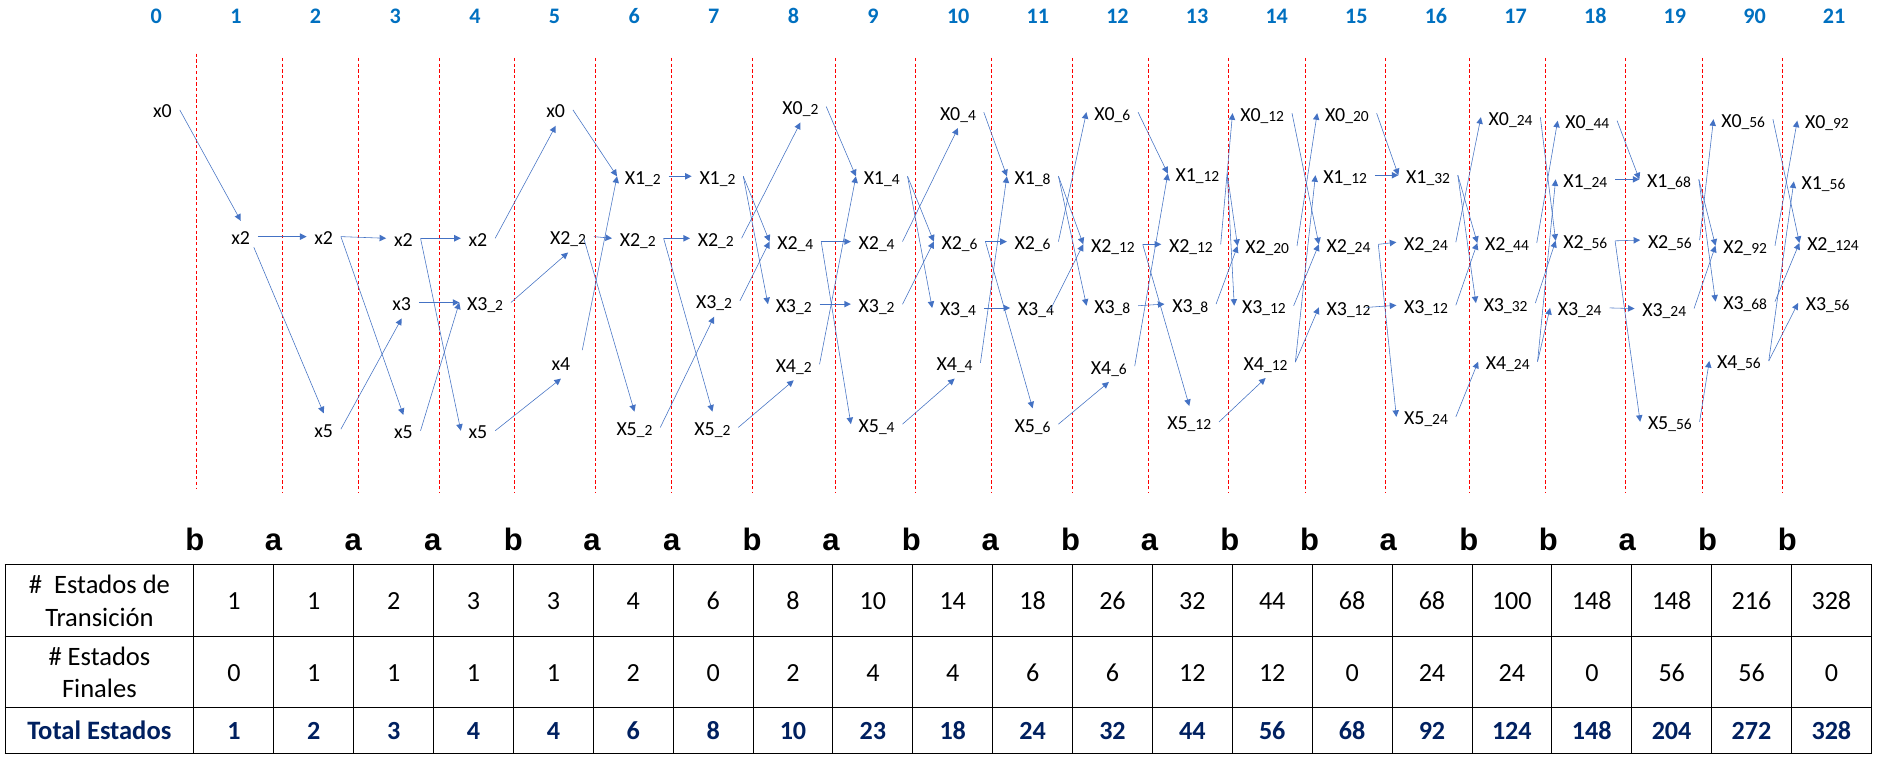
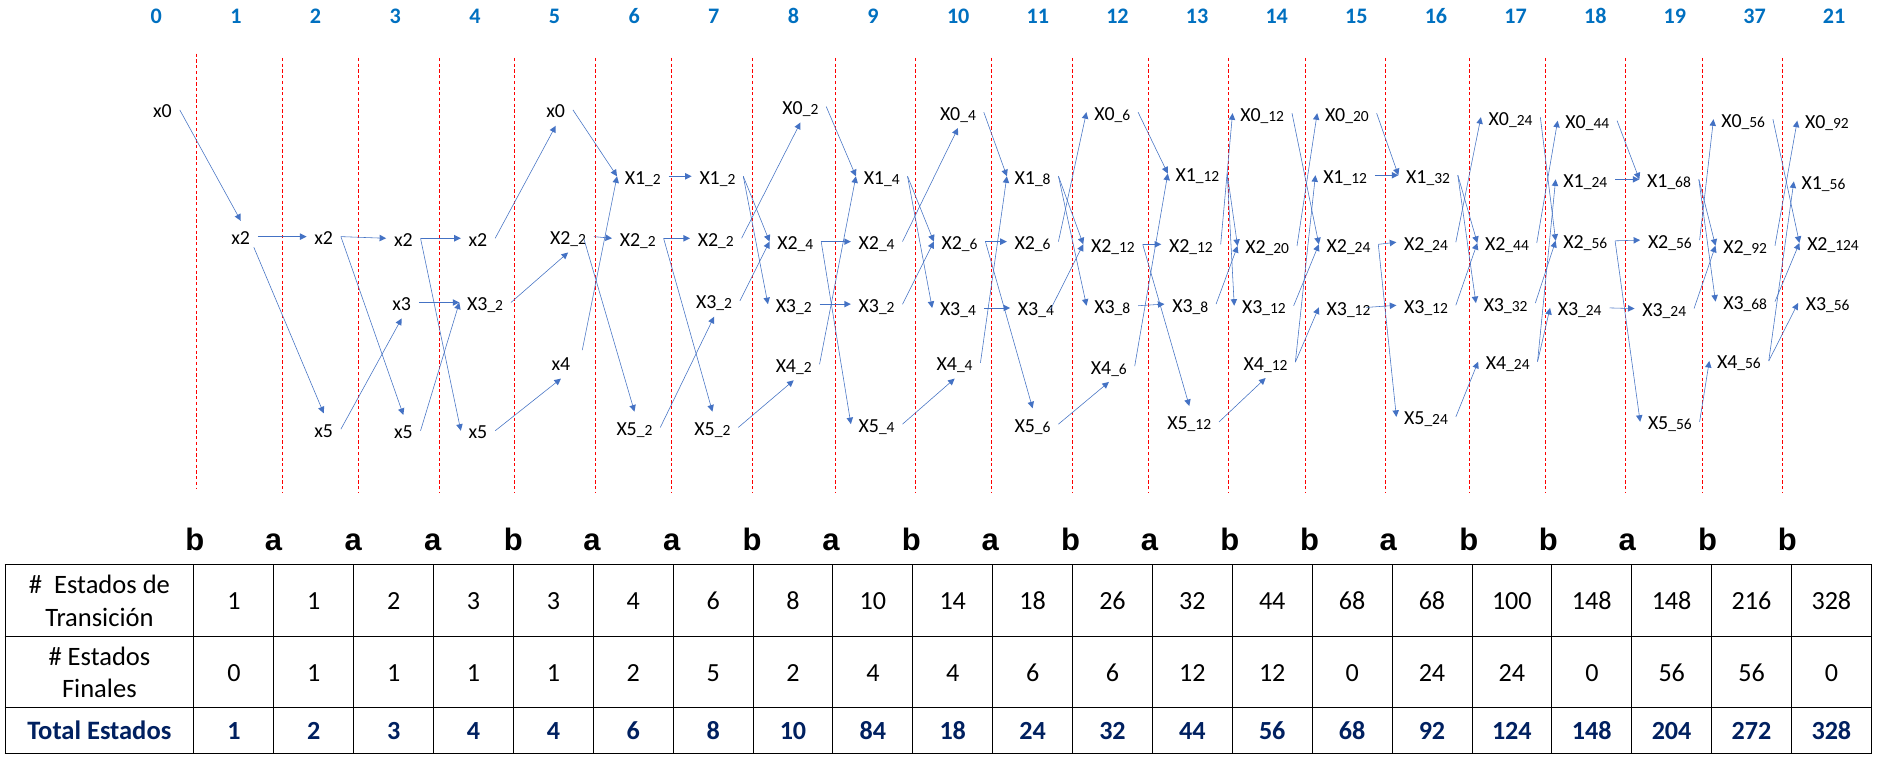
90: 90 -> 37 (1755, 16)
2 0: 0 -> 5 (713, 672)
23: 23 -> 84 (873, 731)
